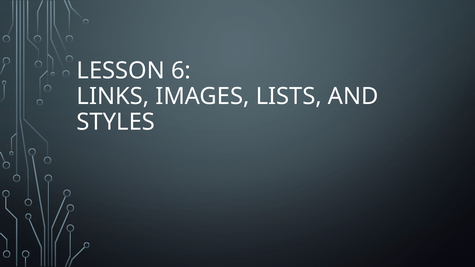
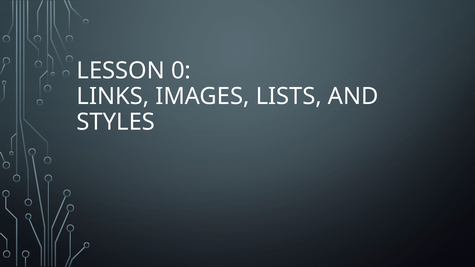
6: 6 -> 0 (181, 71)
